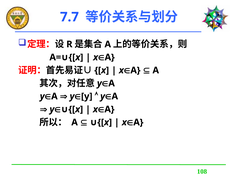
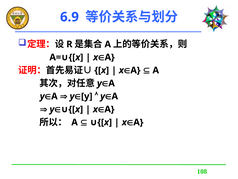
7.7: 7.7 -> 6.9 (69, 17)
